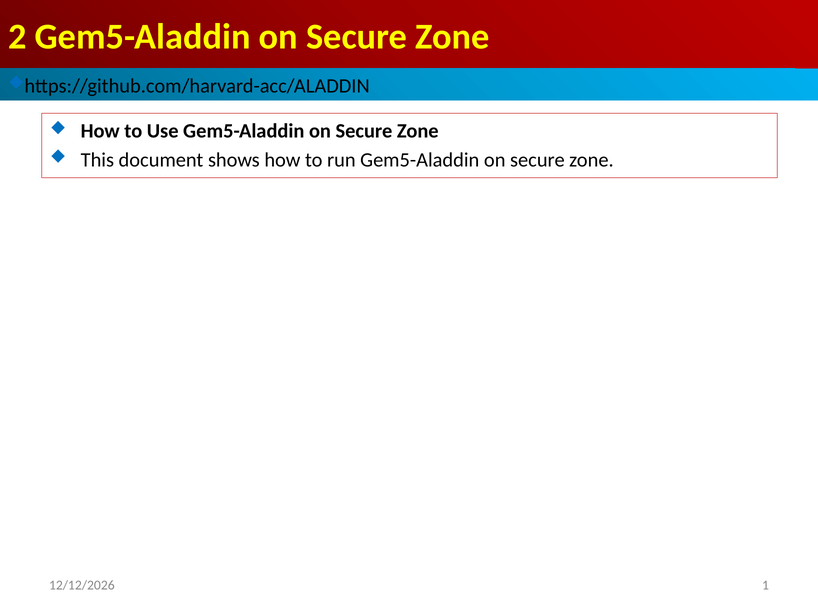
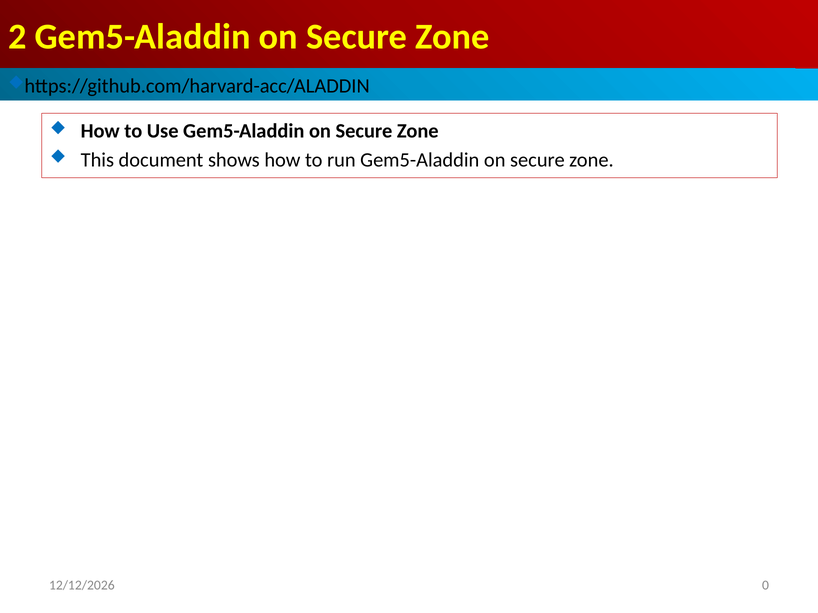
1: 1 -> 0 (766, 586)
